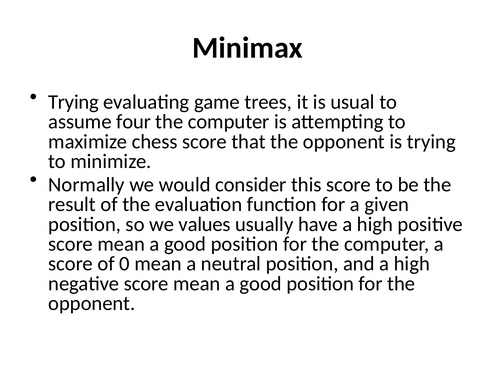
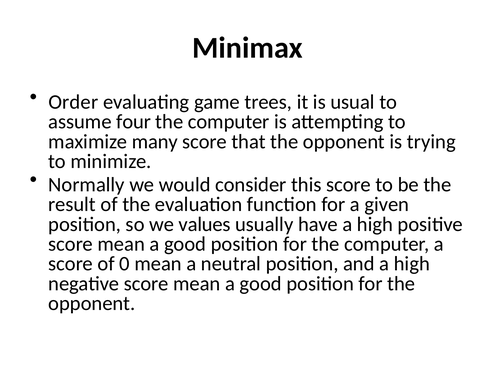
Trying: Trying -> Order (73, 102)
chess: chess -> many (155, 142)
